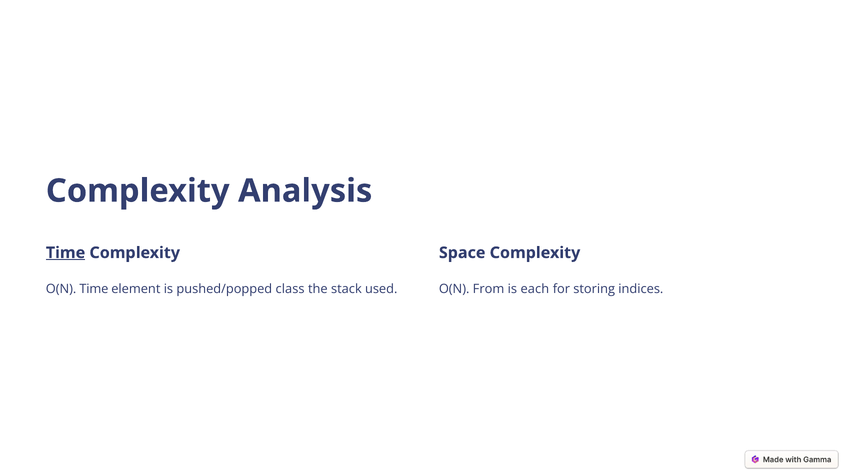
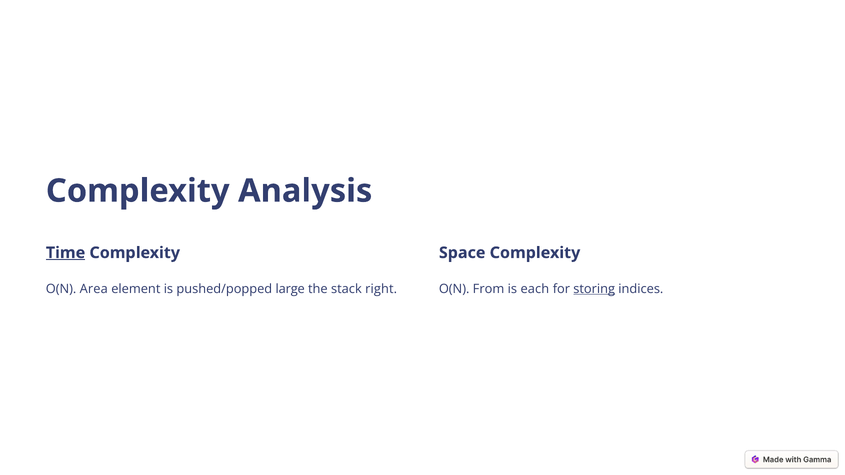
O(N Time: Time -> Area (94, 289)
class: class -> large (290, 289)
used: used -> right (381, 289)
storing underline: none -> present (594, 289)
